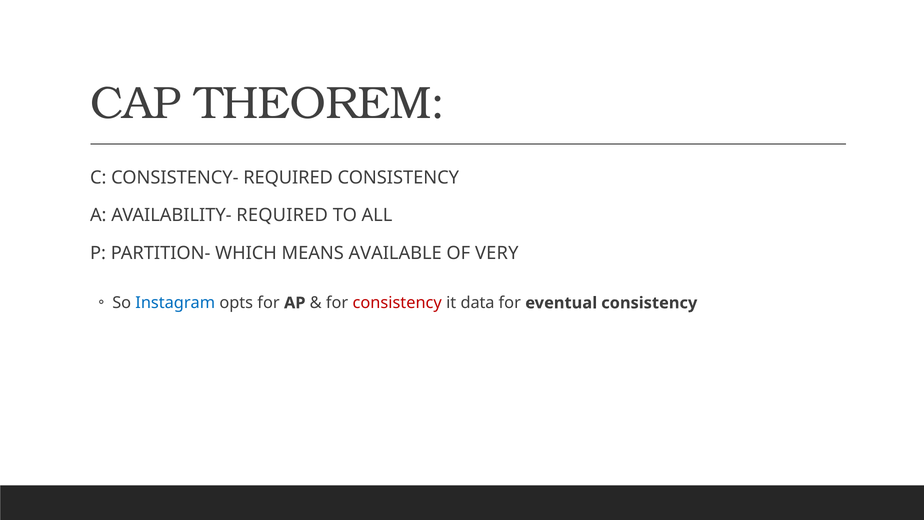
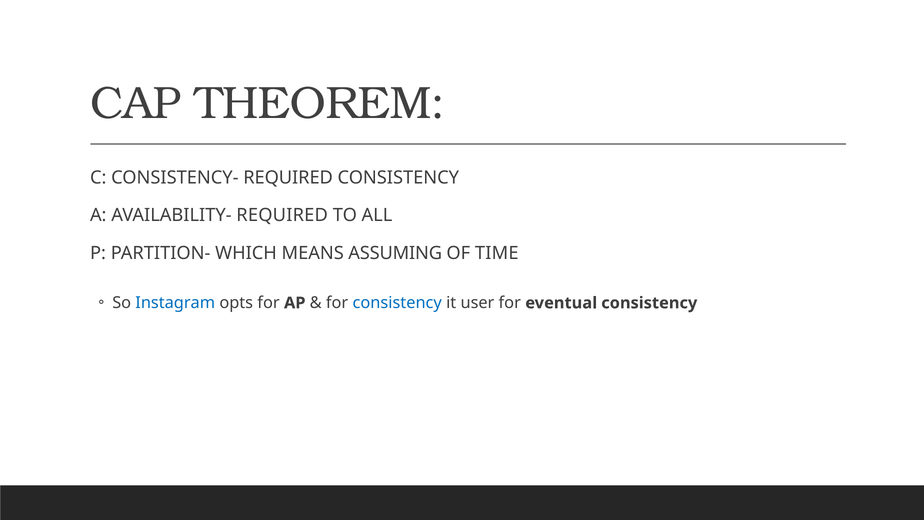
AVAILABLE: AVAILABLE -> ASSUMING (395, 253)
VERY: VERY -> TIME (497, 253)
consistency colour: red -> blue (397, 303)
data: data -> user (477, 303)
